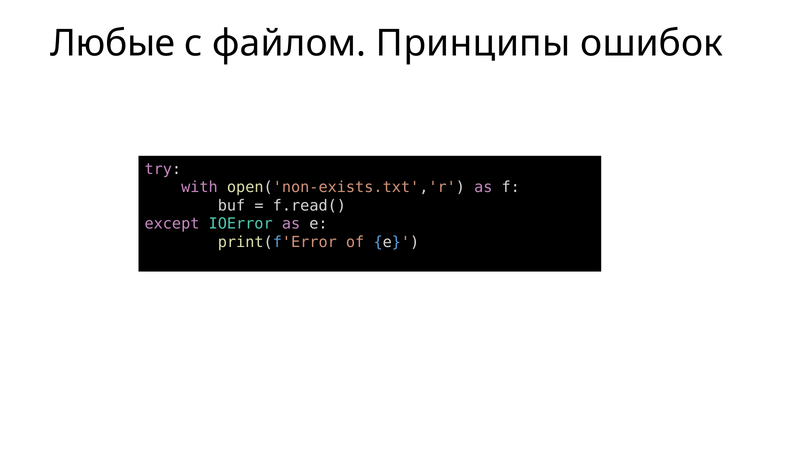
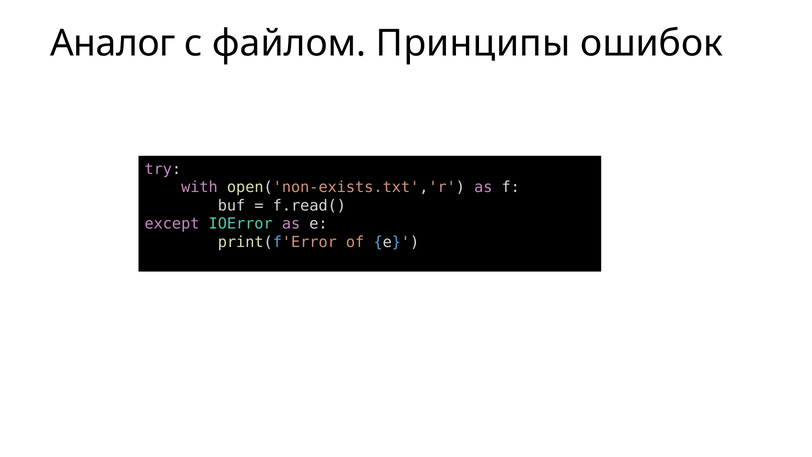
Любые: Любые -> Аналог (113, 44)
